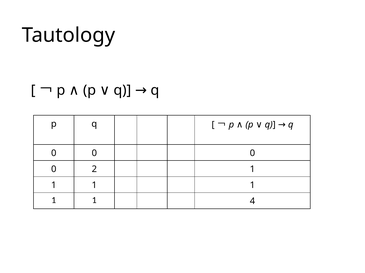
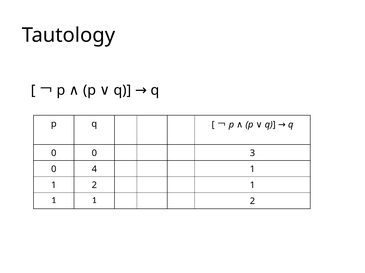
0: 0 -> 3 (252, 153)
2: 2 -> 4 (94, 170)
1: 1 -> 2 (94, 186)
4: 4 -> 2 (252, 202)
